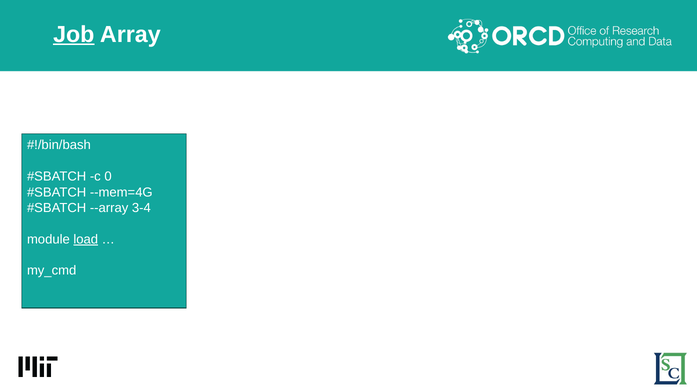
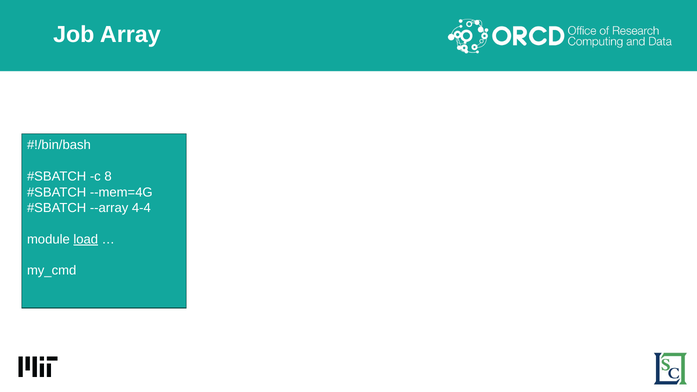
Job underline: present -> none (74, 34)
0: 0 -> 8 (108, 177)
3-4: 3-4 -> 4-4 (141, 208)
